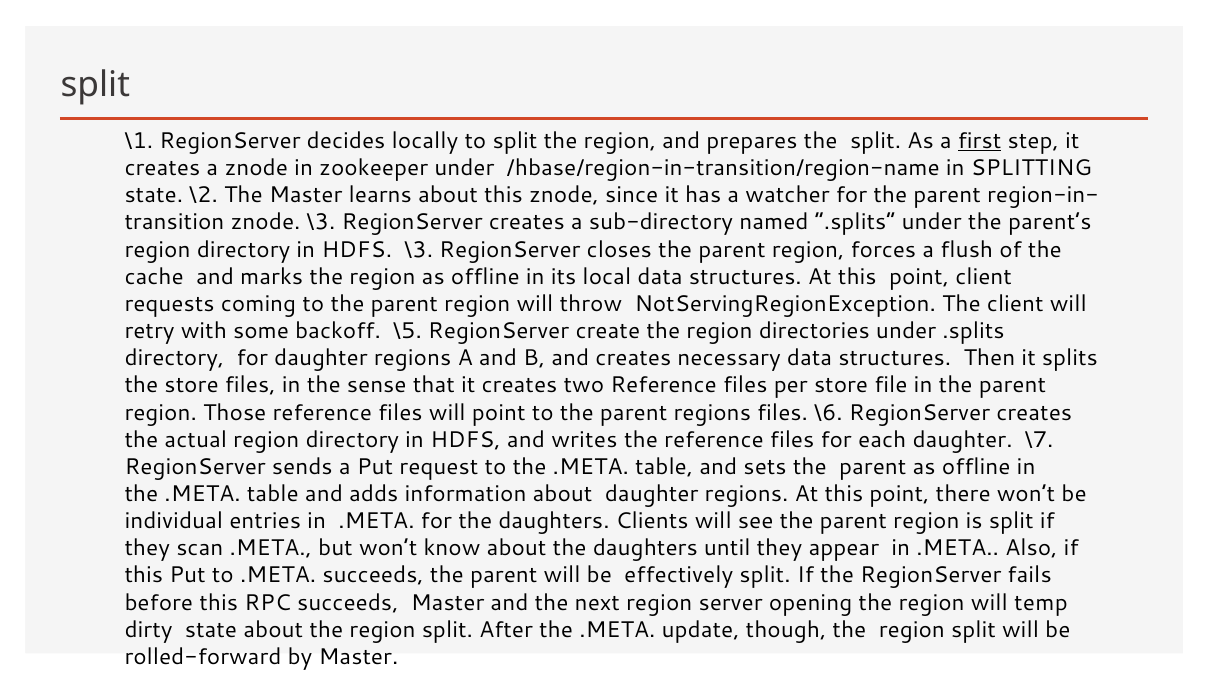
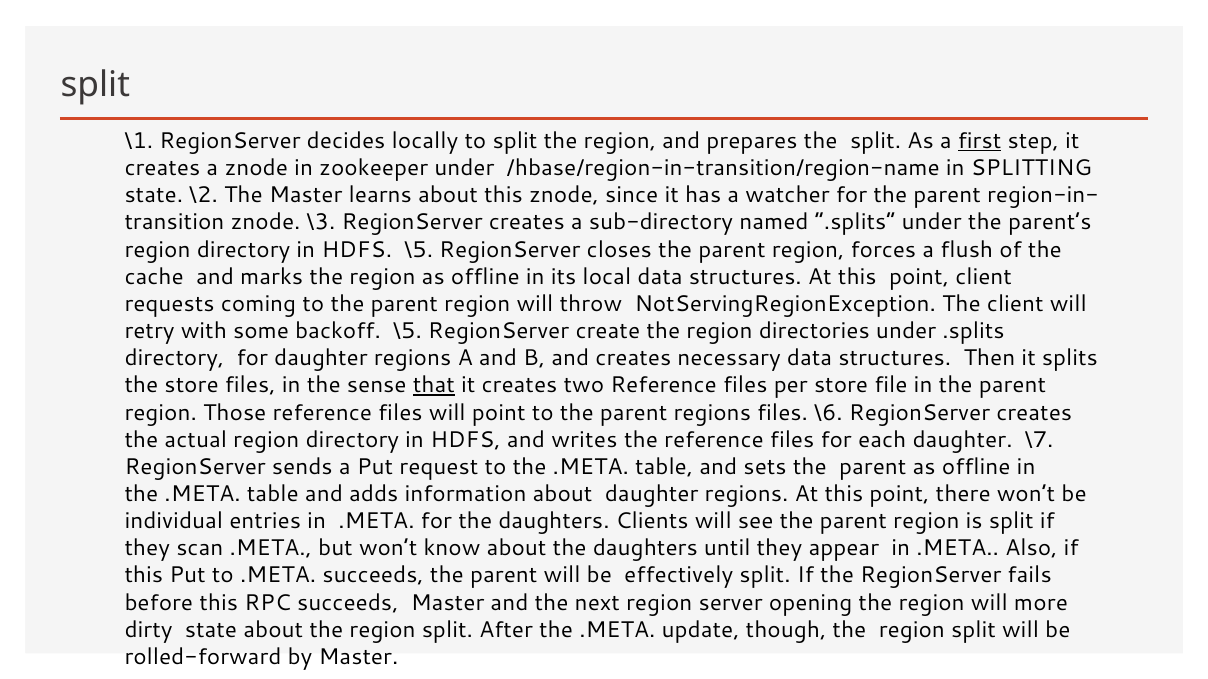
HDFS \3: \3 -> \5 (419, 250)
that underline: none -> present (434, 386)
temp: temp -> more (1041, 603)
